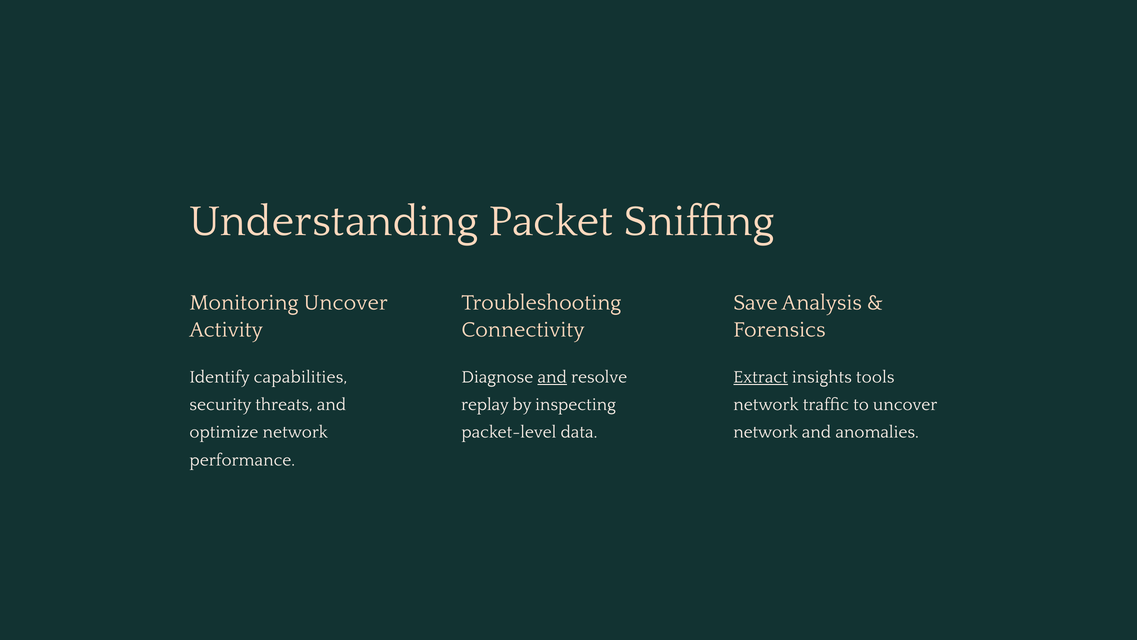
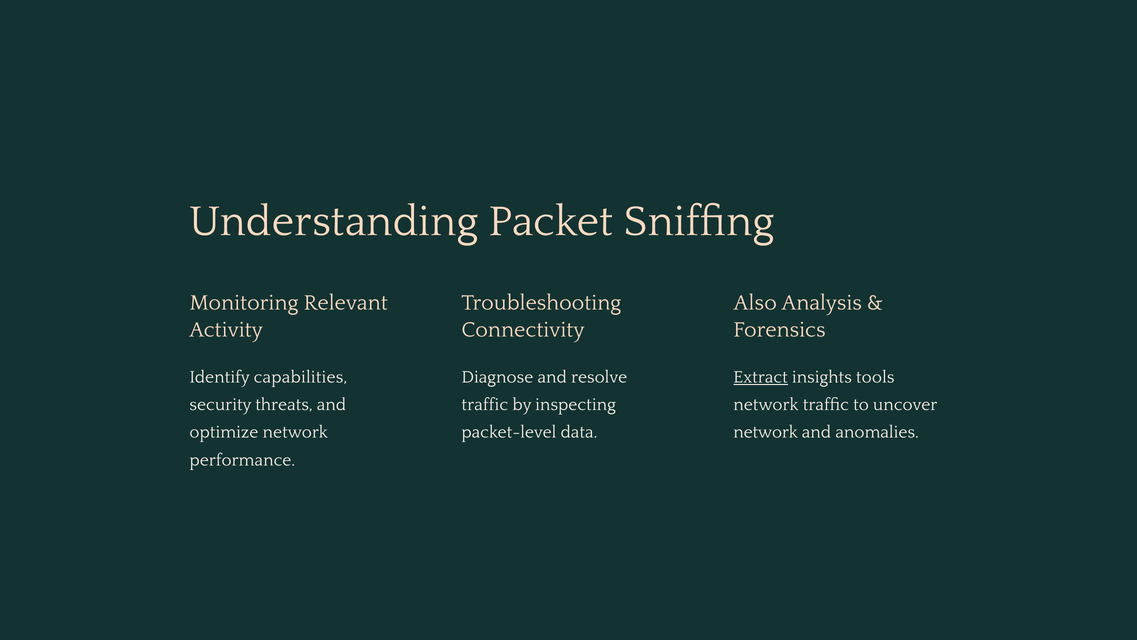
Monitoring Uncover: Uncover -> Relevant (346, 303)
Save: Save -> Also (755, 303)
and underline: present -> none (552, 377)
replay: replay -> traffic (485, 404)
